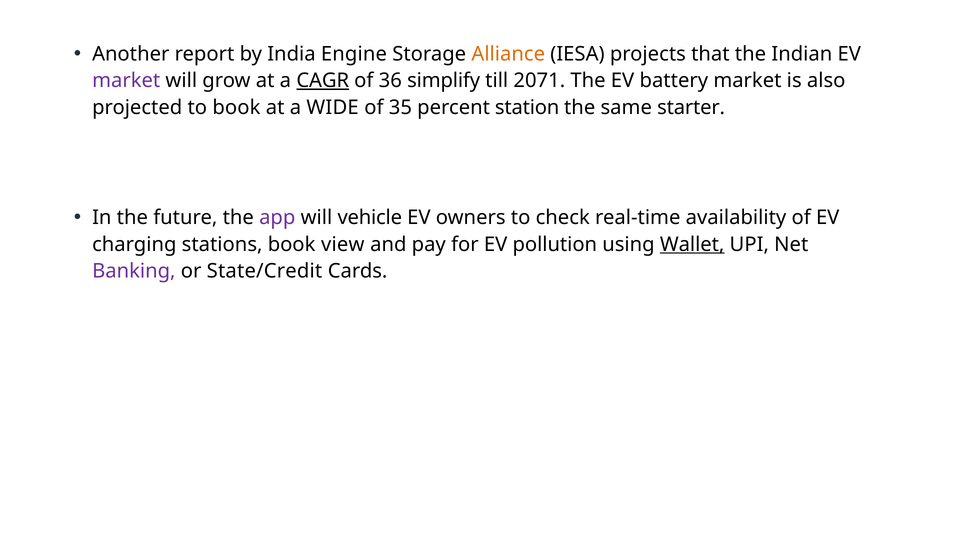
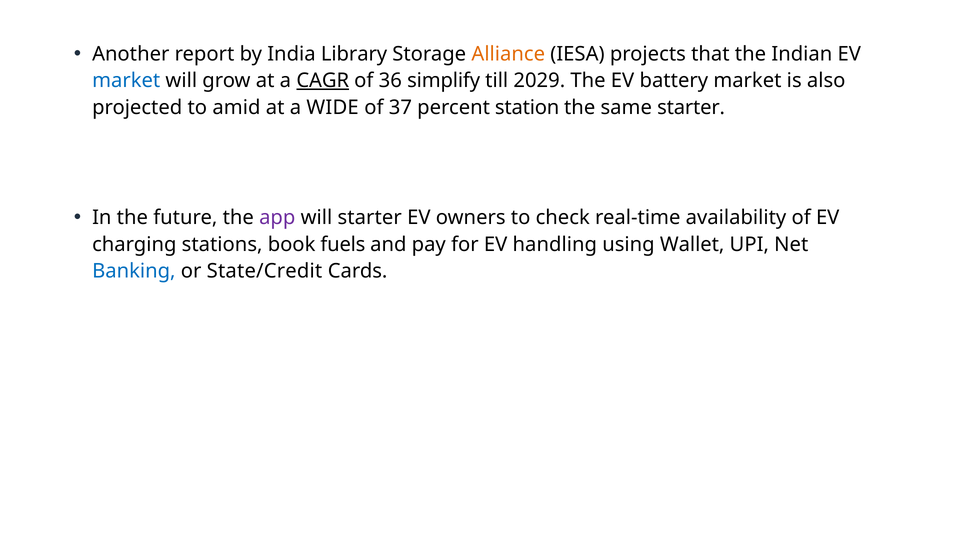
Engine: Engine -> Library (354, 54)
market colour: purple -> blue (126, 81)
2071: 2071 -> 2029 (539, 81)
to book: book -> amid (236, 107)
35: 35 -> 37 (400, 107)
will vehicle: vehicle -> starter (370, 218)
view: view -> fuels (343, 244)
pollution: pollution -> handling (555, 244)
Wallet underline: present -> none (692, 244)
Banking colour: purple -> blue (134, 271)
